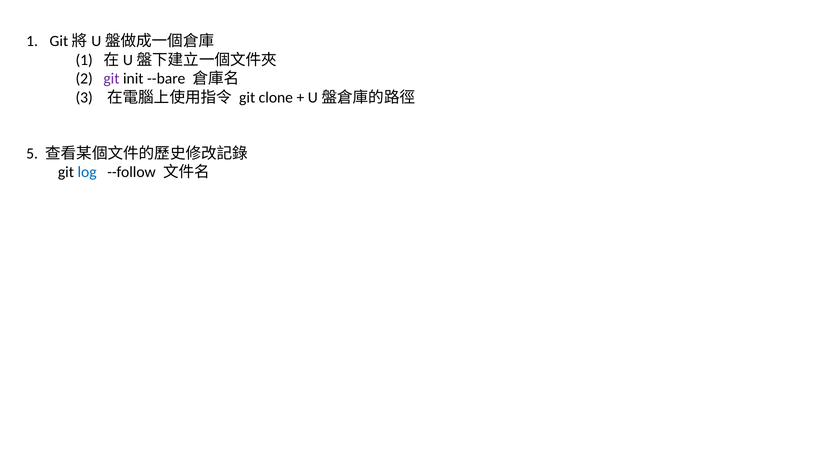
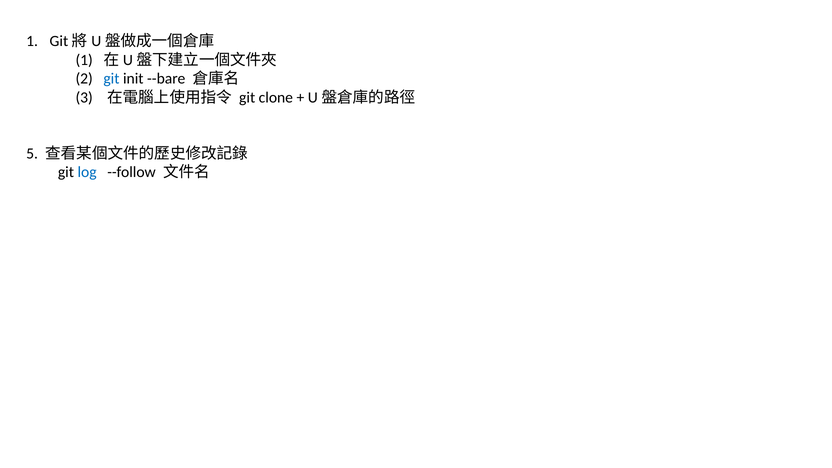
git colour: purple -> blue (111, 79)
